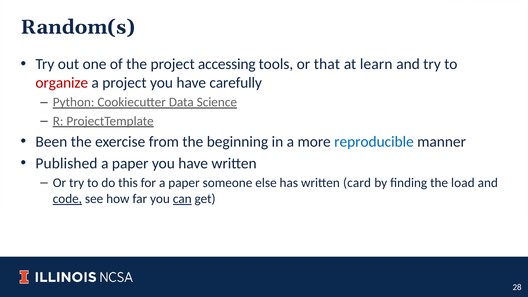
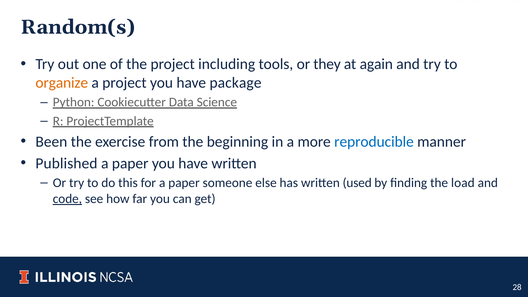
accessing: accessing -> including (227, 64)
that: that -> they (327, 64)
learn: learn -> again (376, 64)
organize colour: red -> orange (62, 83)
carefully: carefully -> package (236, 83)
card: card -> used (357, 183)
can underline: present -> none (182, 199)
